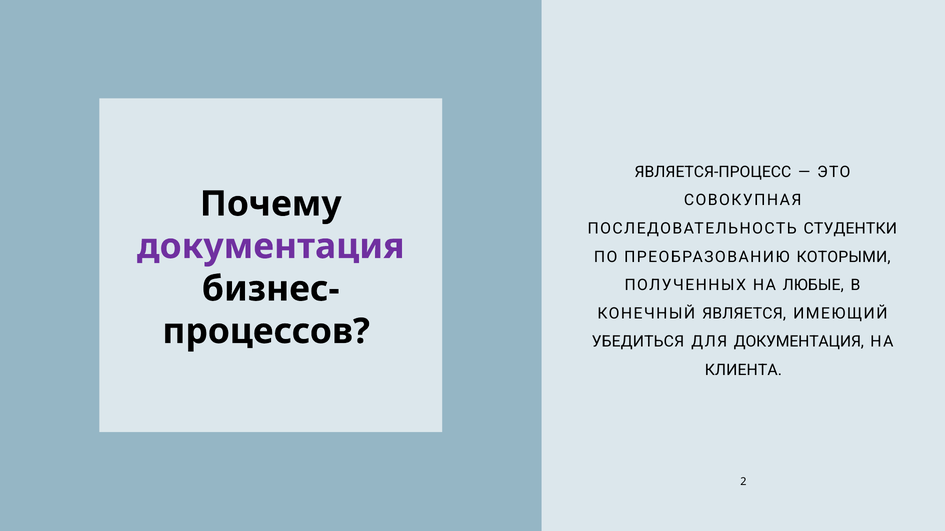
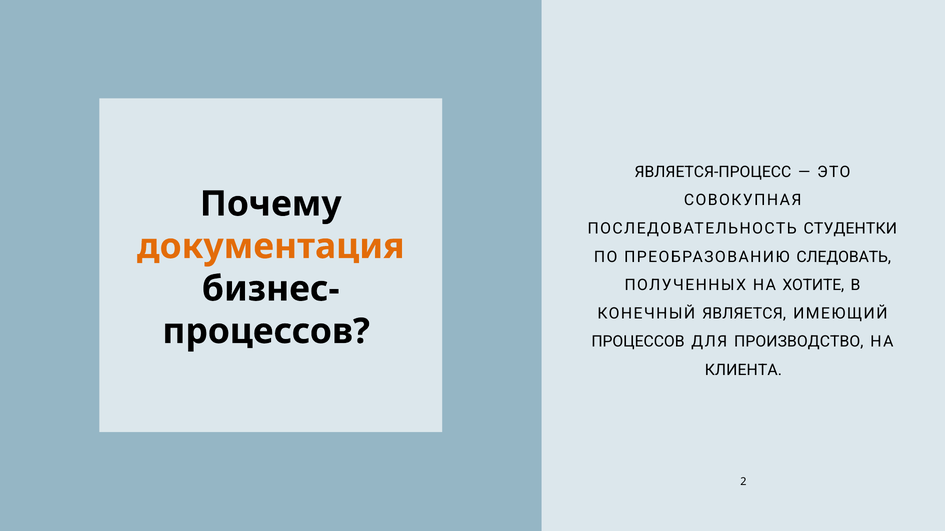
документация colour: purple -> orange (271, 247)
КОТОРЫМИ: КОТОРЫМИ -> СЛЕДОВАТЬ (844, 257)
ЛЮБЫЕ: ЛЮБЫЕ -> ХОТИТЕ (813, 285)
УБЕДИТЬСЯ: УБЕДИТЬСЯ -> ПРОЦЕССОВ (638, 342)
ДЛЯ ДОКУМЕНТАЦИЯ: ДОКУМЕНТАЦИЯ -> ПРОИЗВОДСТВО (799, 342)
